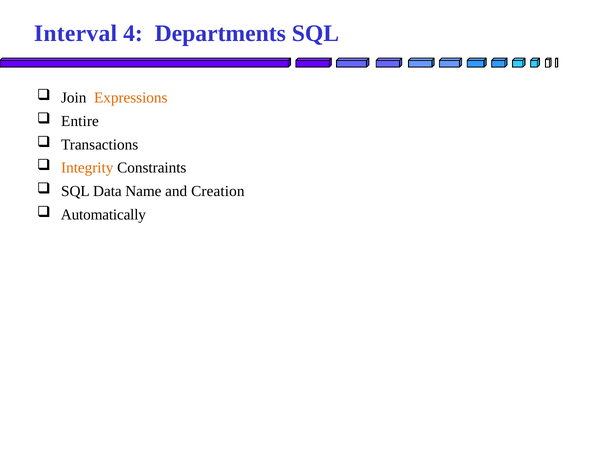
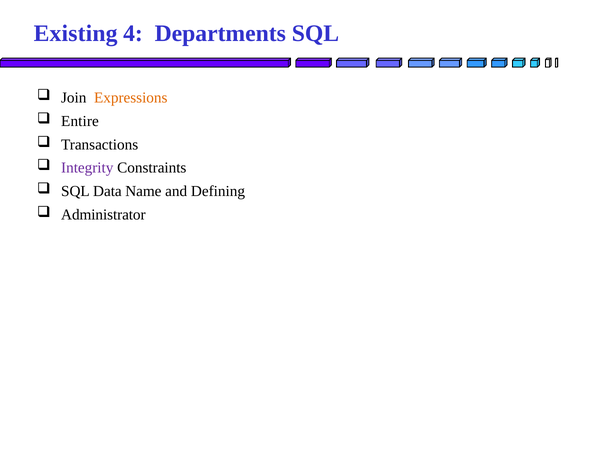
Interval: Interval -> Existing (76, 33)
Integrity colour: orange -> purple (87, 168)
Creation: Creation -> Defining (218, 191)
Automatically: Automatically -> Administrator (103, 214)
